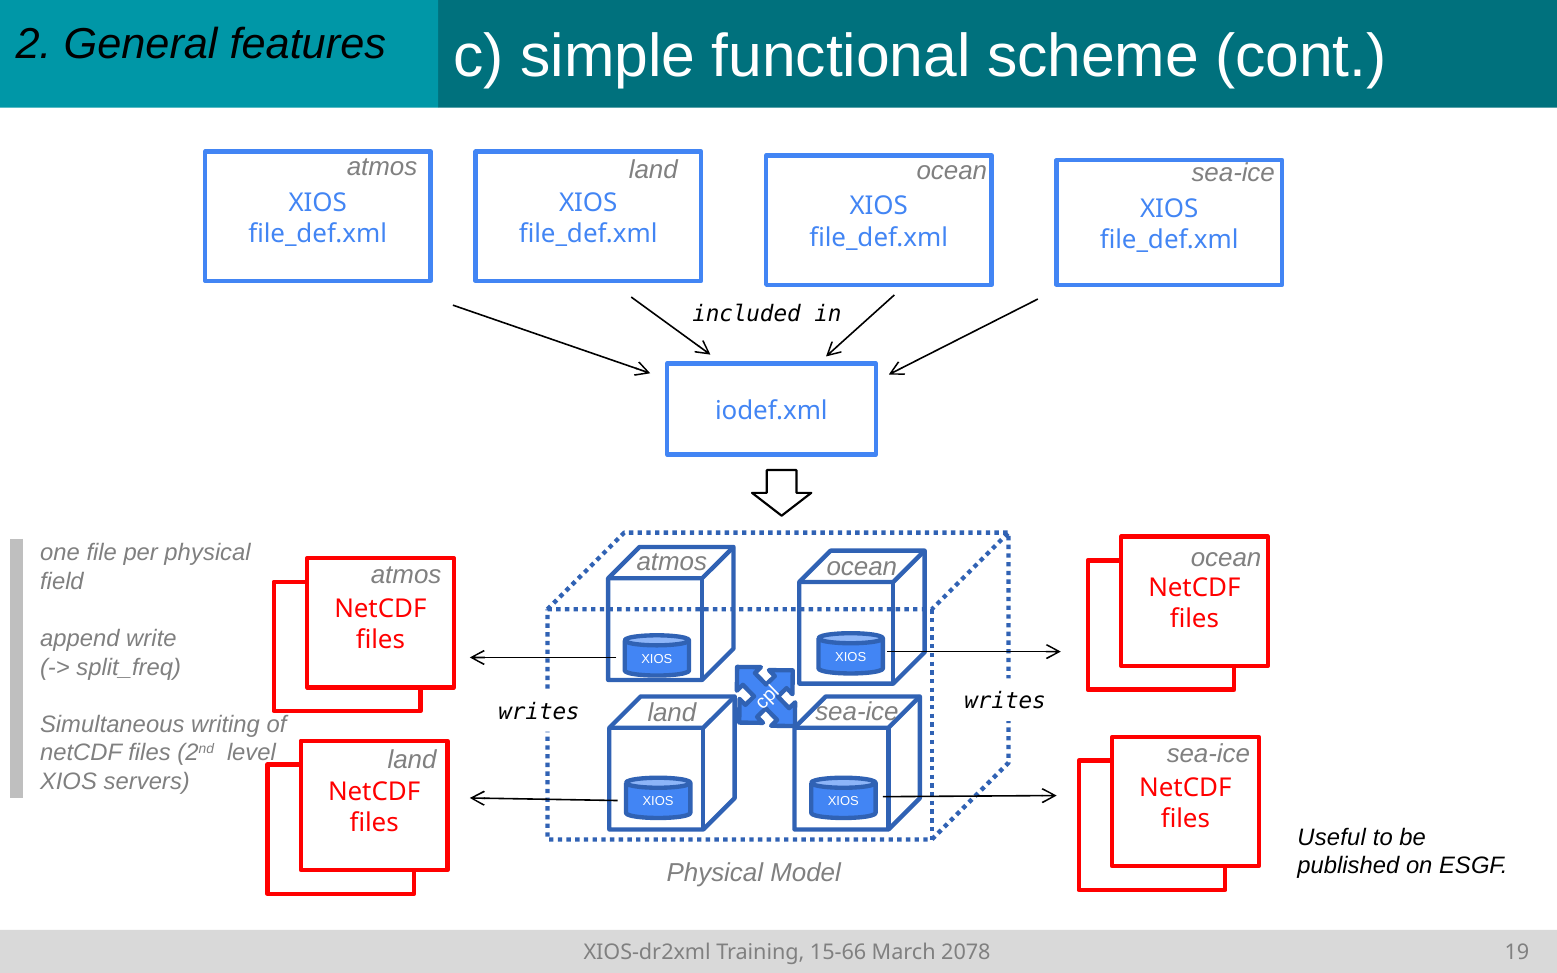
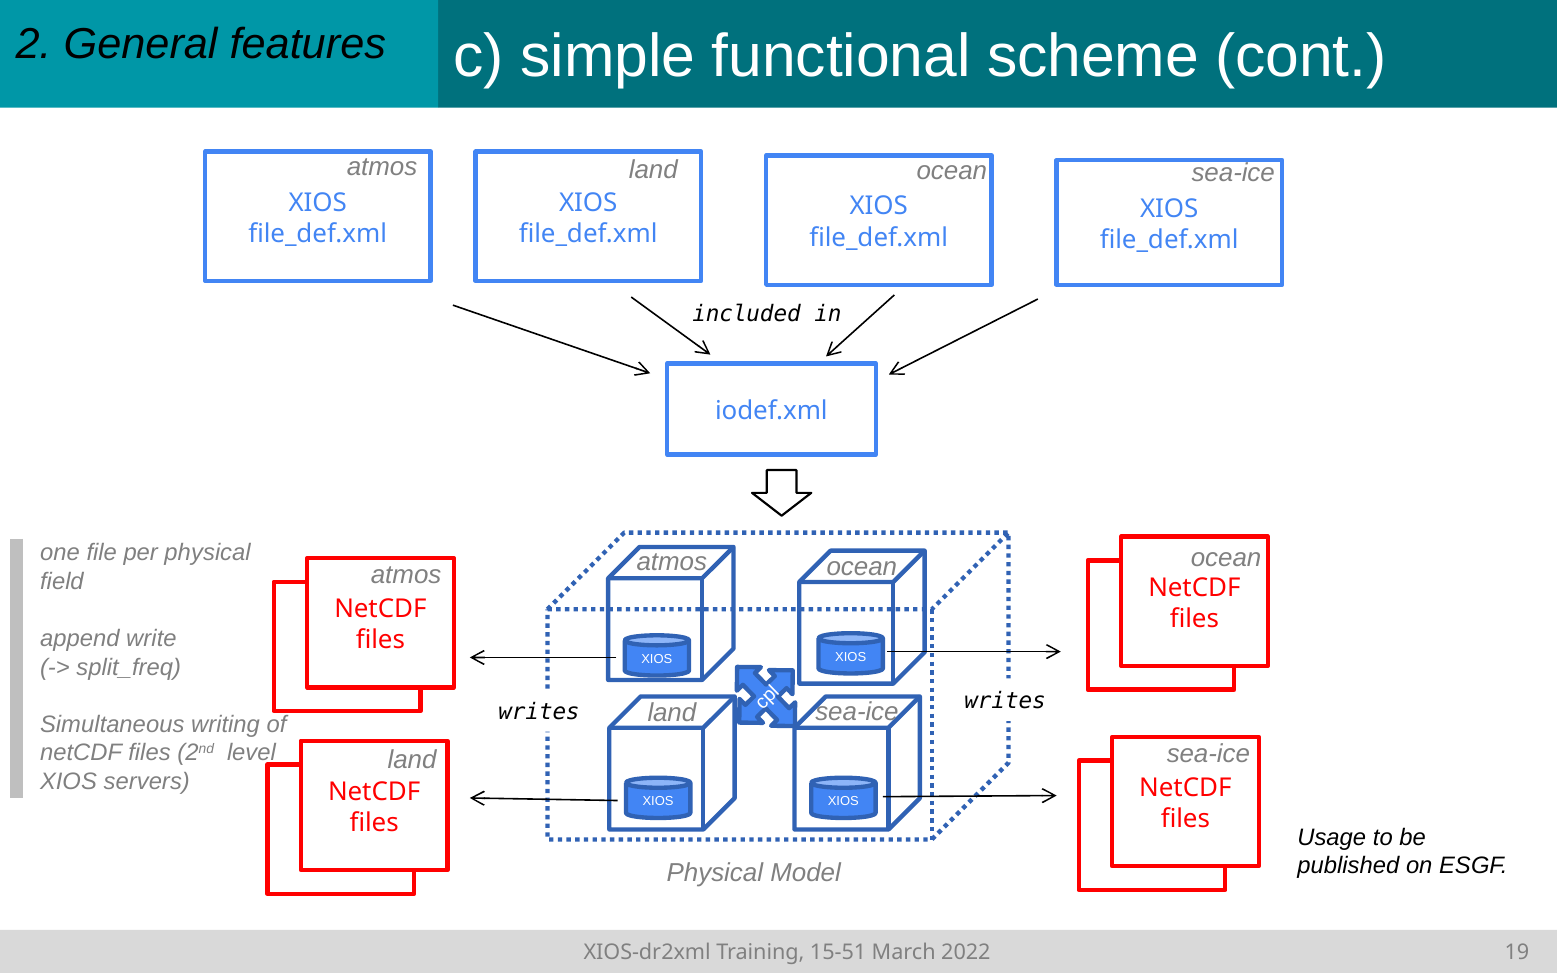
Useful: Useful -> Usage (1332, 837)
15-66: 15-66 -> 15-51 (838, 952)
2078: 2078 -> 2022 (966, 952)
